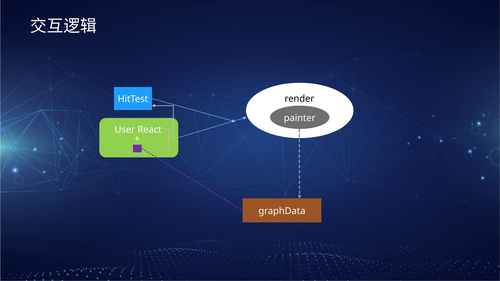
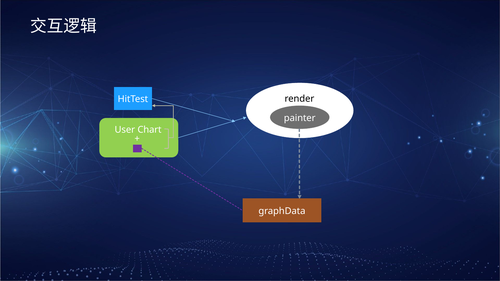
React: React -> Chart (150, 130)
